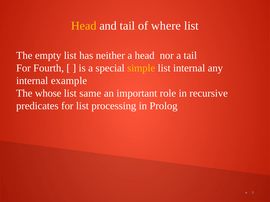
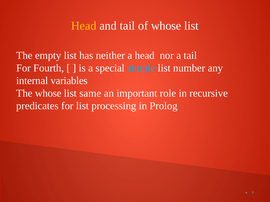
of where: where -> whose (166, 26)
simple colour: yellow -> light blue (141, 68)
list internal: internal -> number (189, 68)
example: example -> variables (69, 81)
